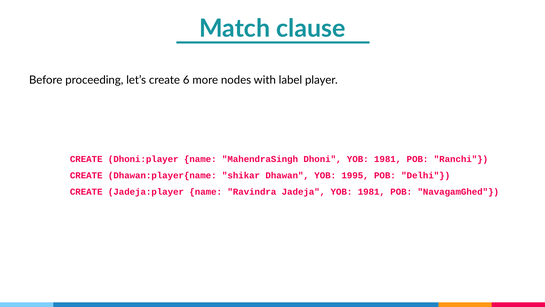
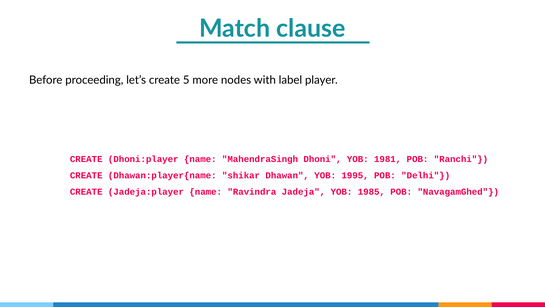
6: 6 -> 5 (186, 80)
Jadeja YOB 1981: 1981 -> 1985 (371, 192)
